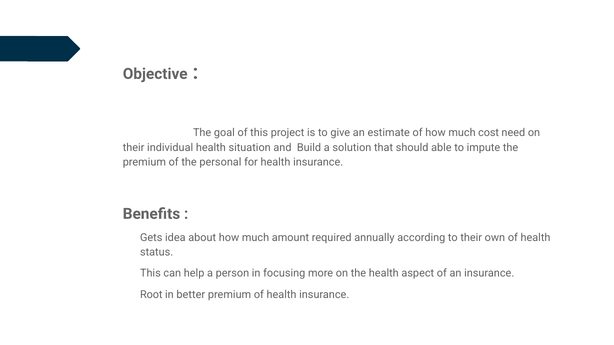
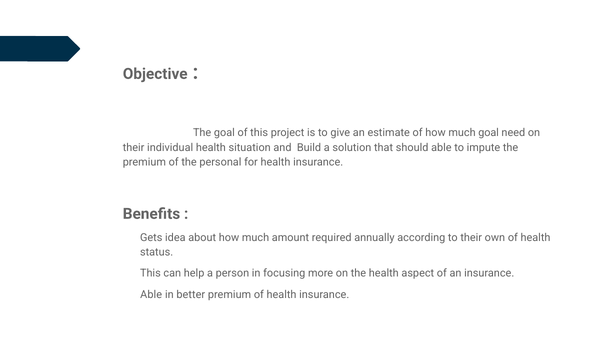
much cost: cost -> goal (489, 133)
Root: Root -> Able (151, 295)
